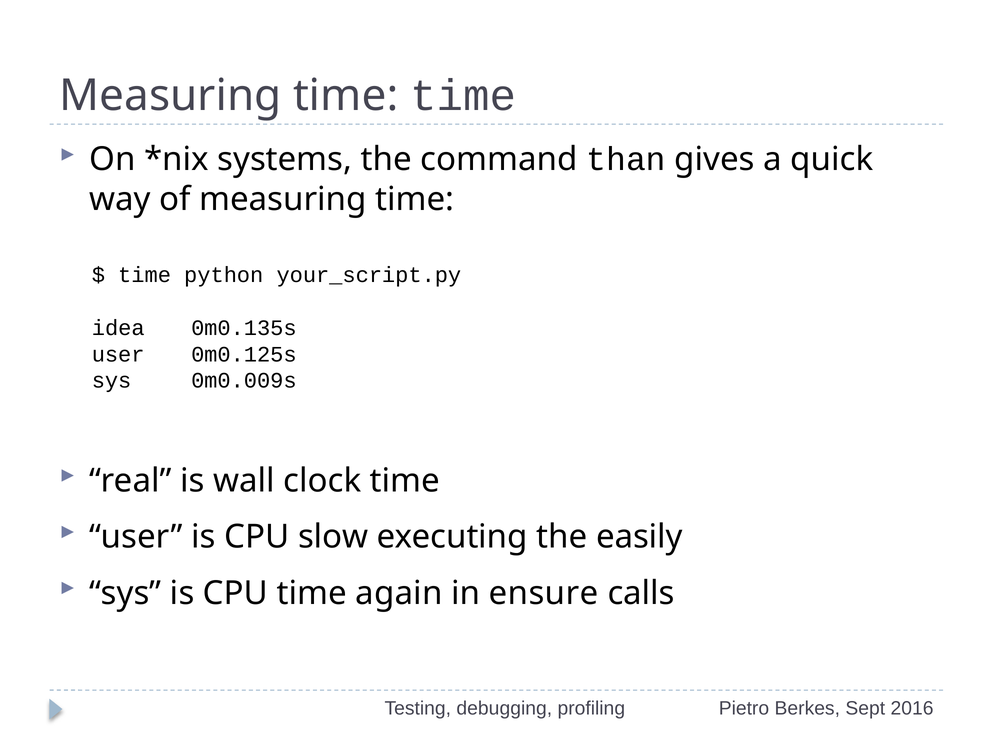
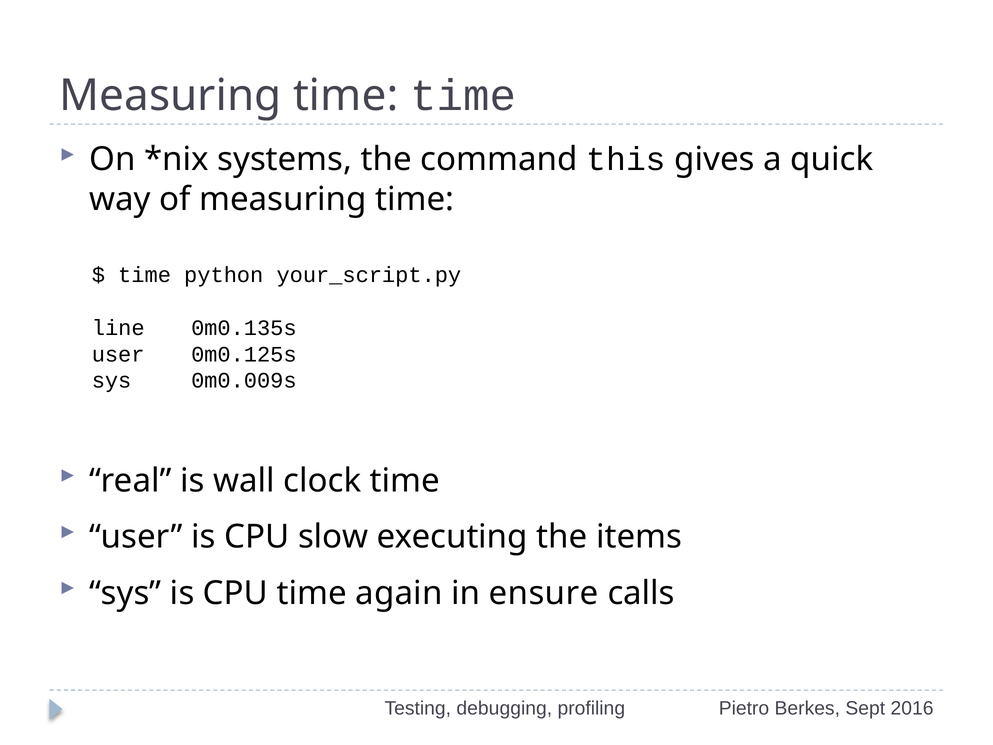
than: than -> this (626, 159)
idea: idea -> line (118, 328)
easily: easily -> items (639, 537)
